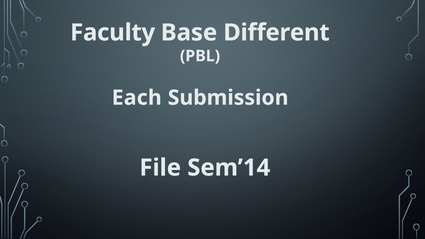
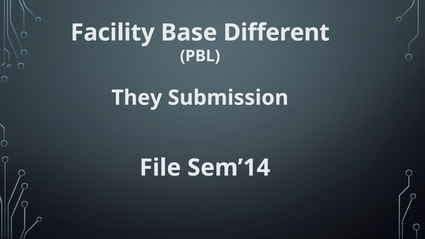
Faculty: Faculty -> Facility (113, 33)
Each: Each -> They (137, 98)
